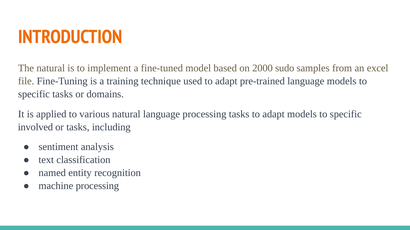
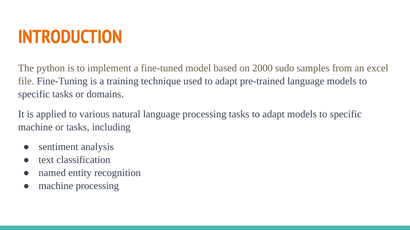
The natural: natural -> python (51, 68)
involved: involved -> machine (35, 127)
